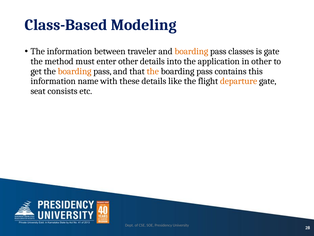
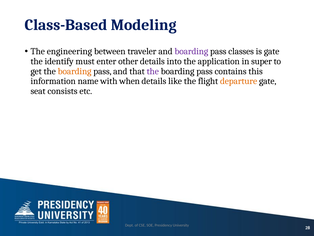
The information: information -> engineering (69, 51)
boarding colour: orange -> purple (191, 51)
method: method -> identify (59, 61)
in other: other -> super (262, 61)
the colour: orange -> purple (153, 71)
these: these -> when (130, 81)
